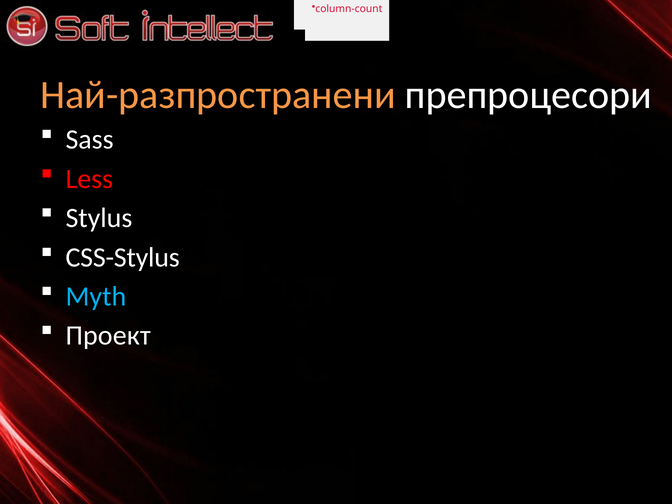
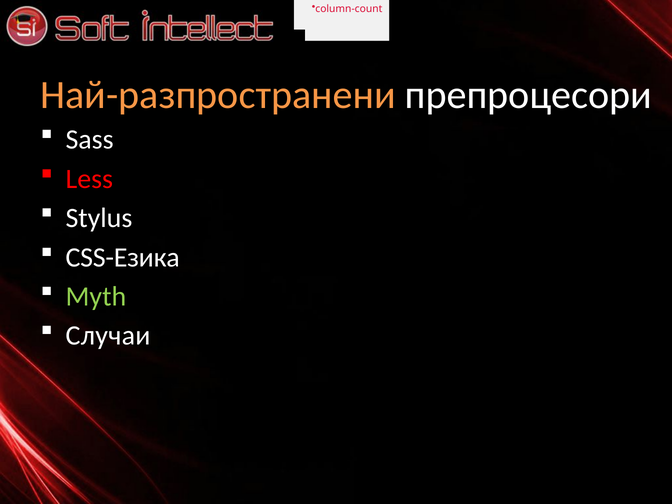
CSS-Stylus: CSS-Stylus -> CSS-Езика (123, 257)
Myth colour: light blue -> light green (96, 297)
Проект: Проект -> Случаи (108, 336)
